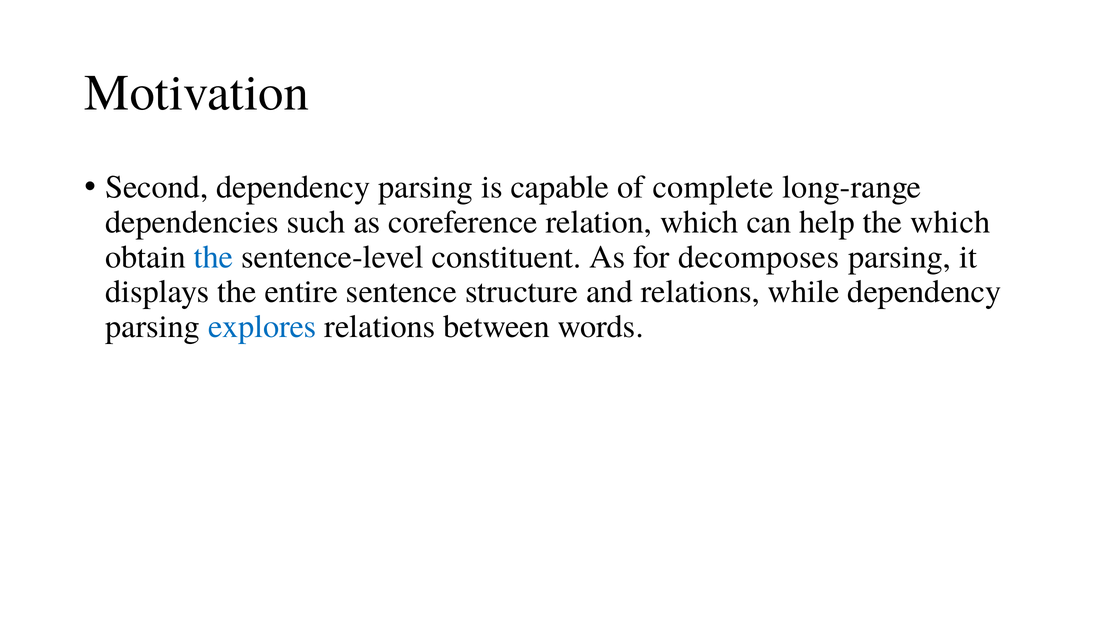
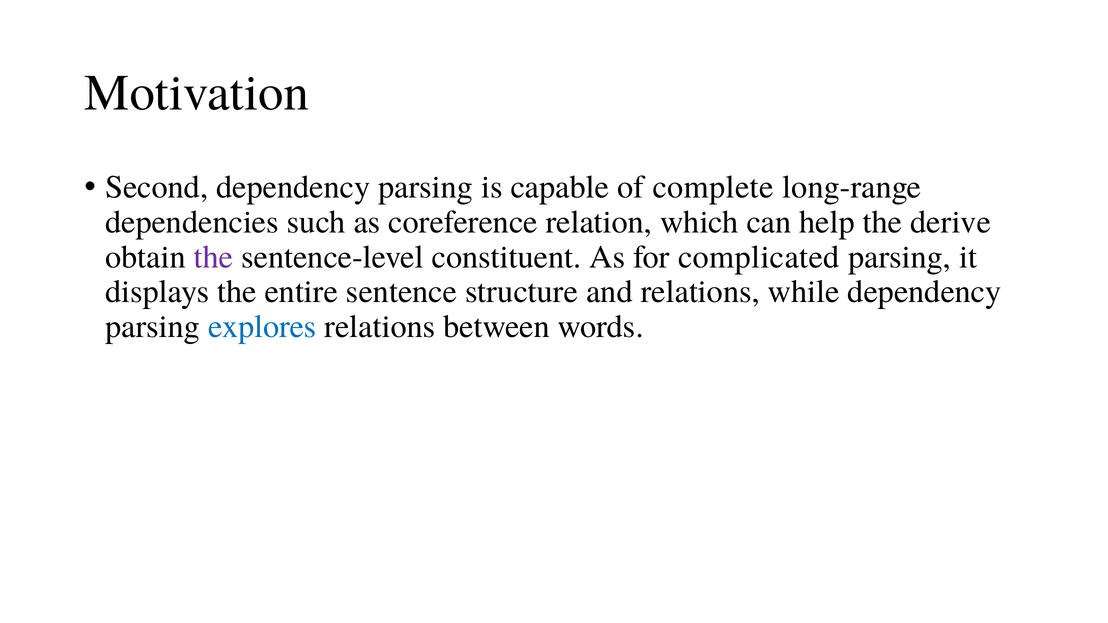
the which: which -> derive (951, 222)
the colour: blue -> purple (214, 257)
decomposes: decomposes -> complicated (759, 257)
